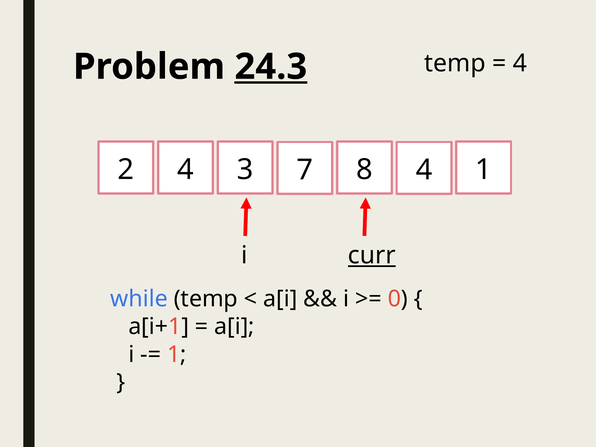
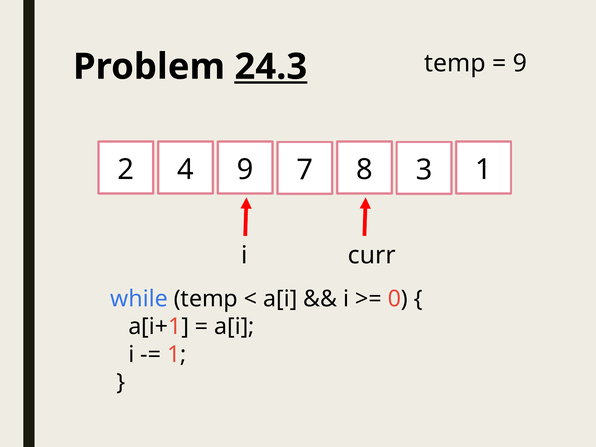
4: 4 -> 9 (520, 63)
4 3: 3 -> 9 (245, 169)
8 4: 4 -> 3 (424, 170)
curr underline: present -> none (372, 255)
